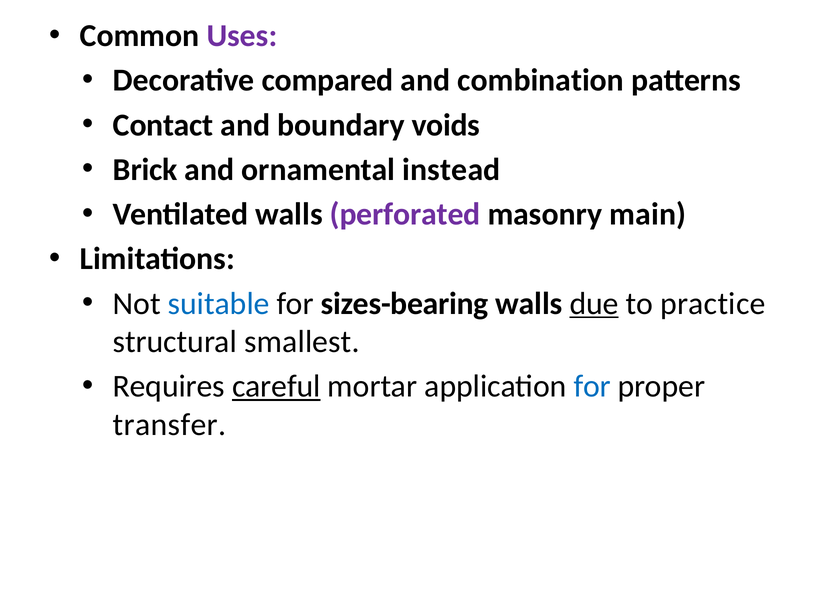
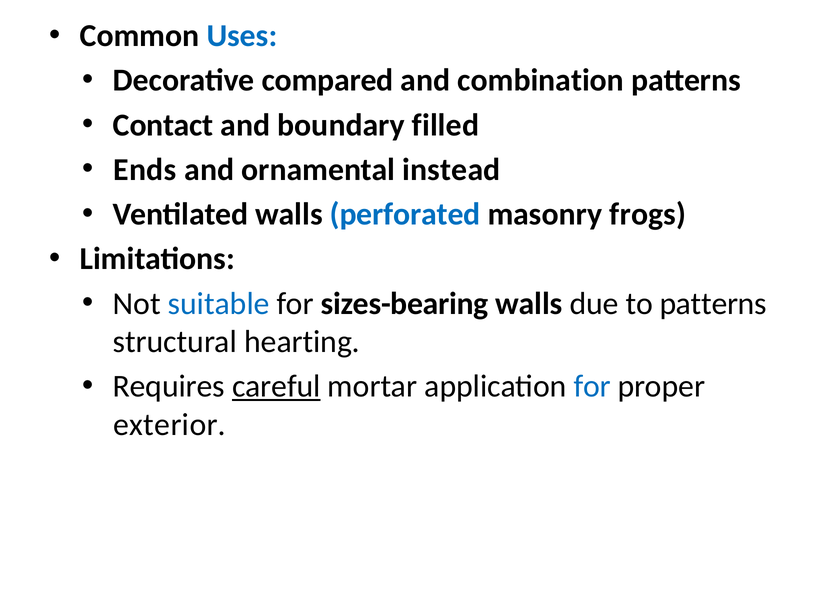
Uses colour: purple -> blue (242, 36)
voids: voids -> filled (446, 125)
Brick: Brick -> Ends (145, 170)
perforated colour: purple -> blue (405, 214)
main: main -> frogs (648, 214)
due underline: present -> none (594, 303)
to practice: practice -> patterns (713, 303)
smallest: smallest -> hearting (302, 341)
transfer: transfer -> exterior (170, 424)
